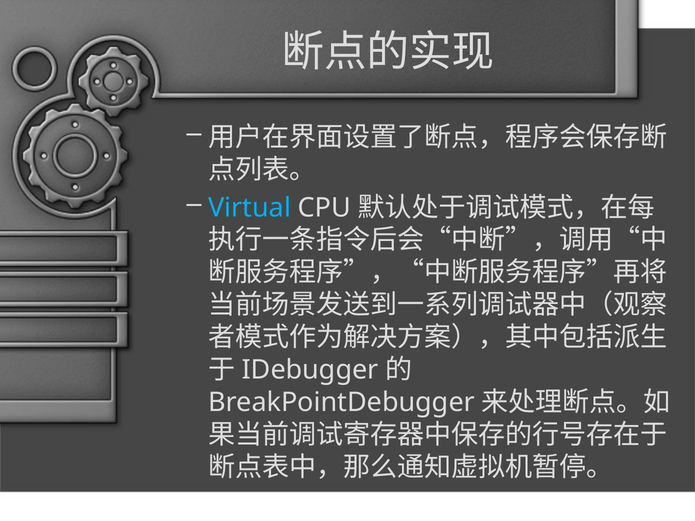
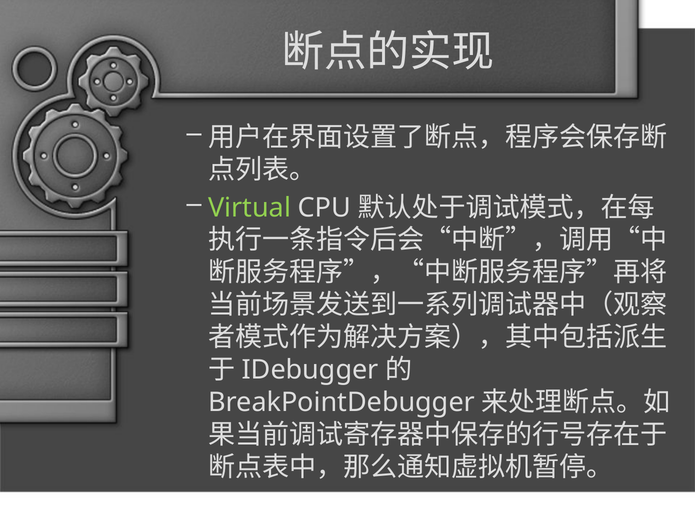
Virtual colour: light blue -> light green (250, 208)
